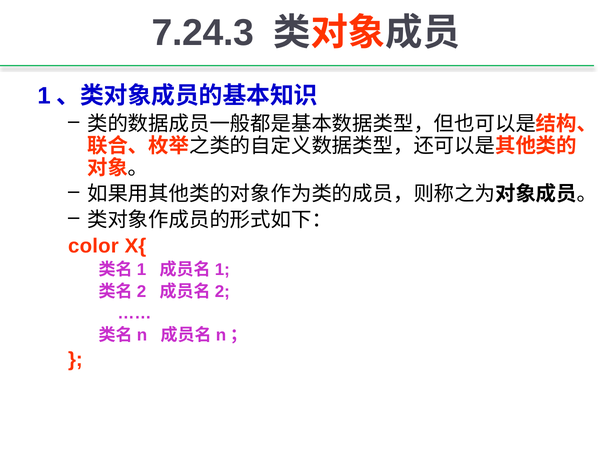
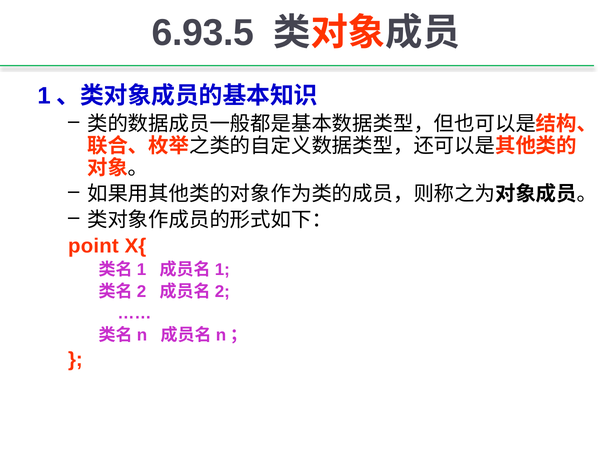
7.24.3: 7.24.3 -> 6.93.5 (203, 33)
color: color -> point (93, 246)
